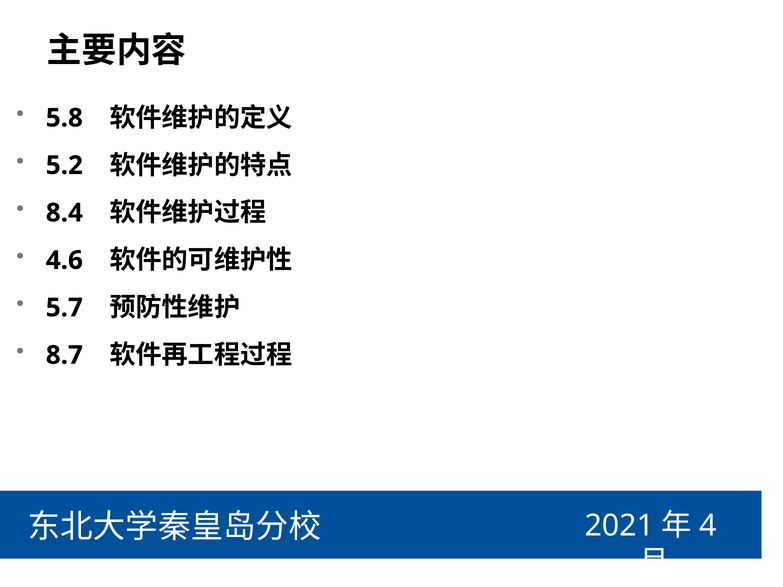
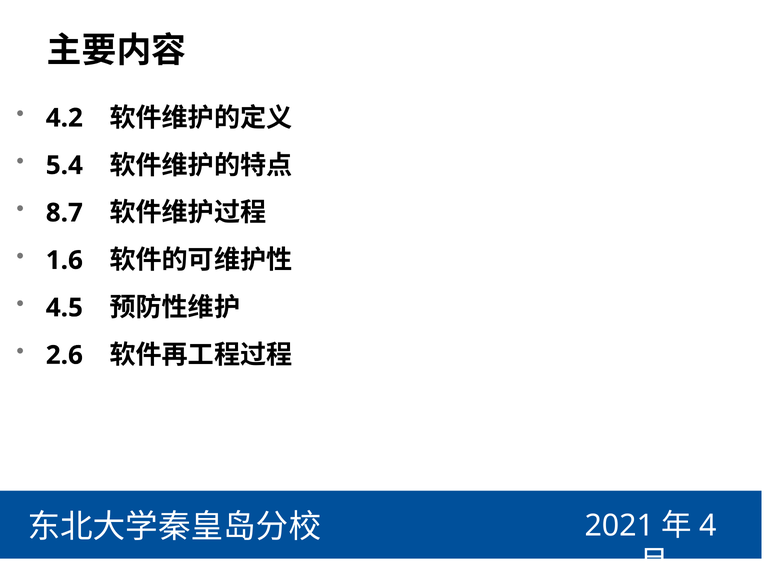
5.8: 5.8 -> 4.2 (64, 118)
5.2: 5.2 -> 5.4 (64, 165)
8.4: 8.4 -> 8.7 (64, 213)
4.6: 4.6 -> 1.6 (64, 260)
5.7: 5.7 -> 4.5 (64, 308)
8.7: 8.7 -> 2.6 (64, 355)
